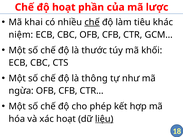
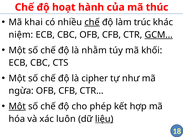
phần: phần -> hành (91, 7)
lược: lược -> thúc (157, 7)
tiêu: tiêu -> trúc (142, 22)
GCM underline: none -> present (159, 35)
thước: thước -> nhằm (94, 50)
thông: thông -> cipher (95, 78)
Một underline: none -> present (17, 107)
hoạt: hoạt -> luôn (66, 119)
